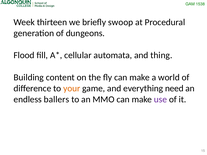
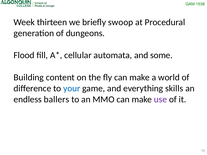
thing: thing -> some (161, 55)
your colour: orange -> blue (72, 88)
need: need -> skills (174, 88)
